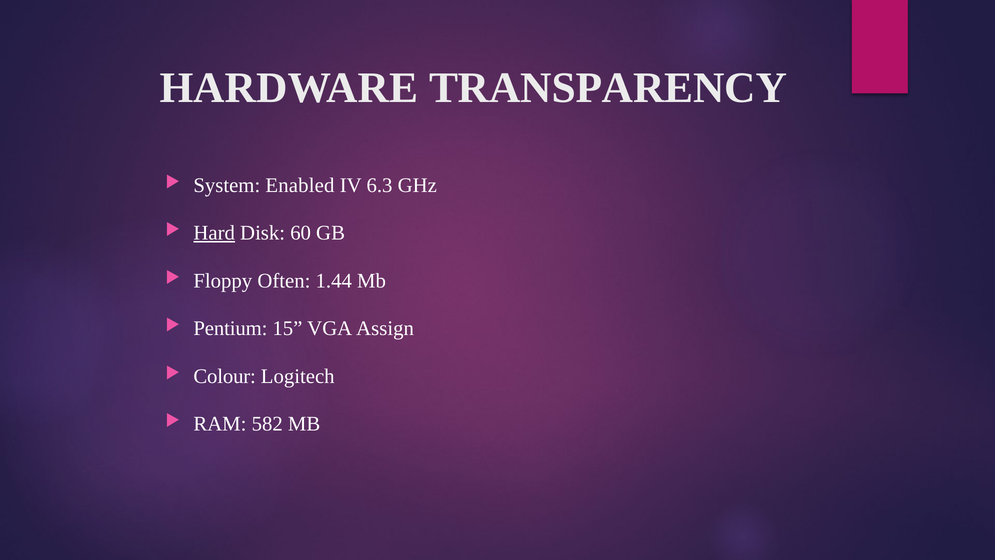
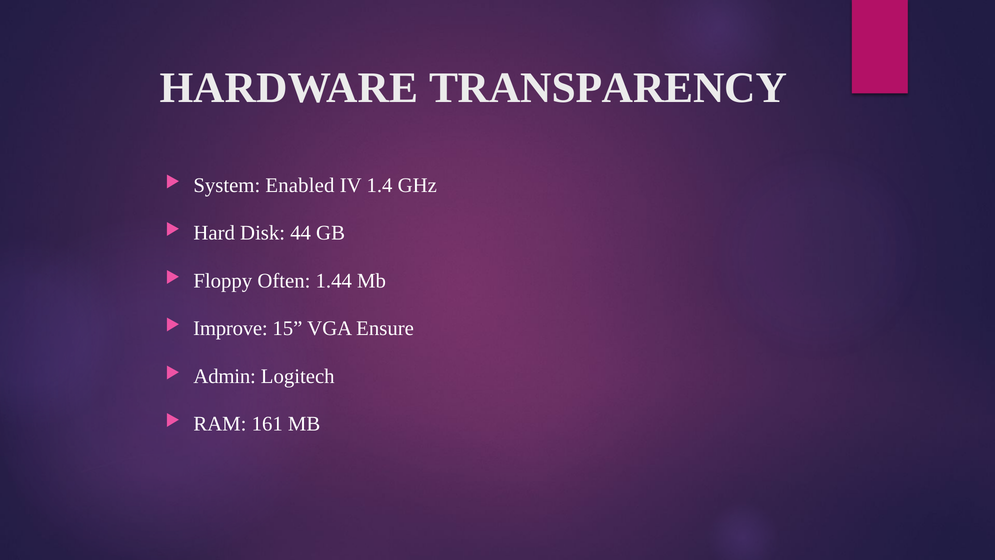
6.3: 6.3 -> 1.4 (380, 185)
Hard underline: present -> none (214, 233)
60: 60 -> 44 (301, 233)
Pentium: Pentium -> Improve (230, 328)
Assign: Assign -> Ensure (385, 328)
Colour: Colour -> Admin (225, 376)
582: 582 -> 161 (267, 424)
